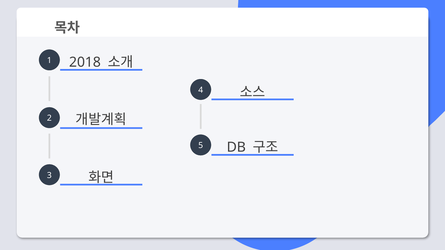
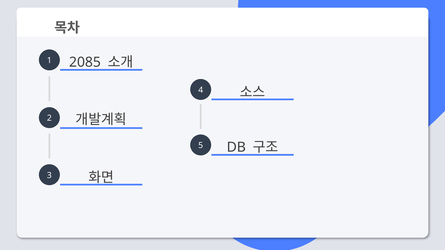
2018: 2018 -> 2085 (85, 62)
